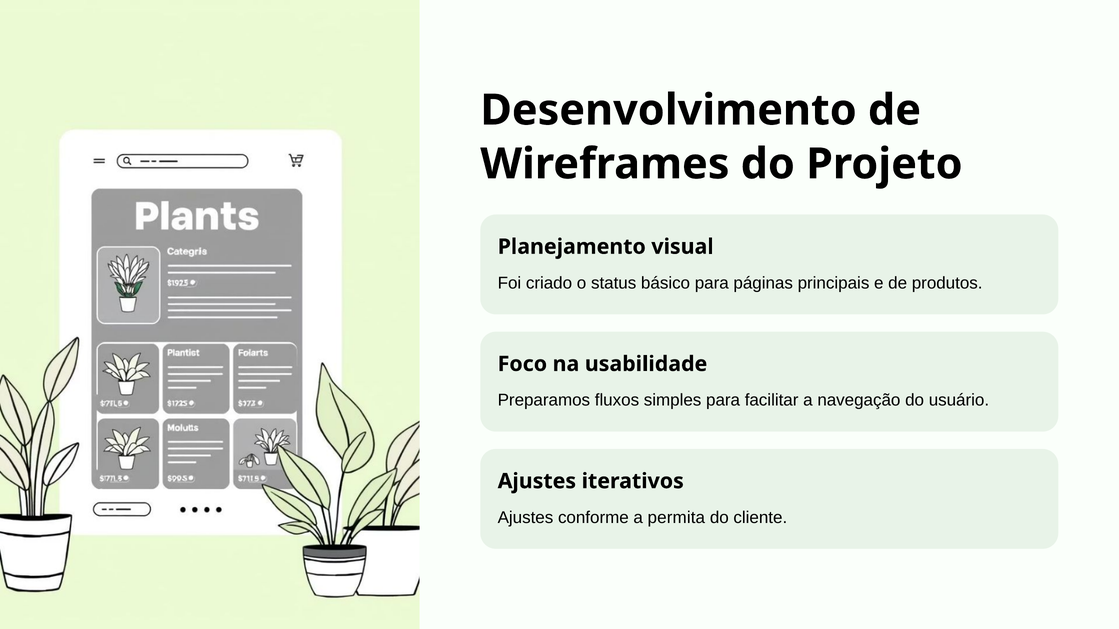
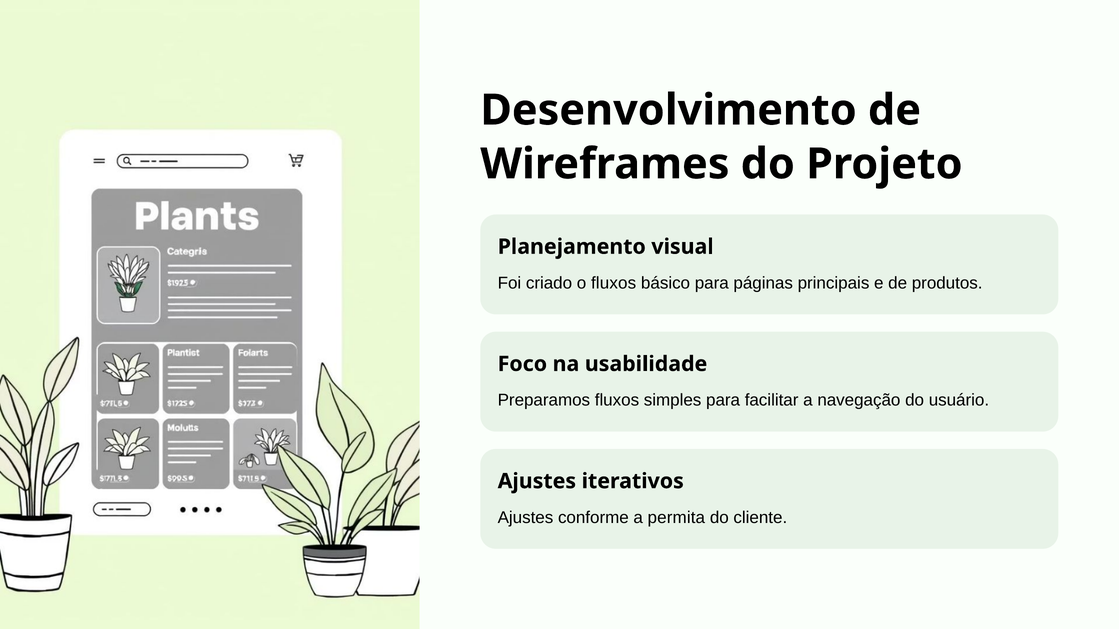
o status: status -> fluxos (614, 283)
